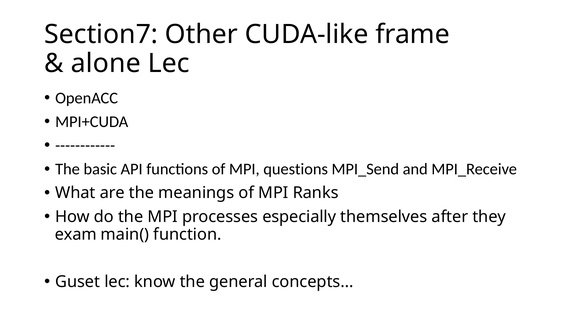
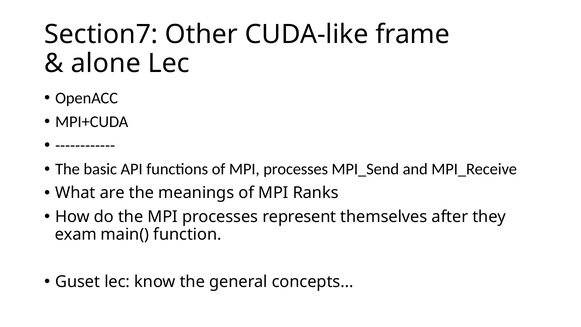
of MPI questions: questions -> processes (296, 169)
especially: especially -> represent (299, 217)
